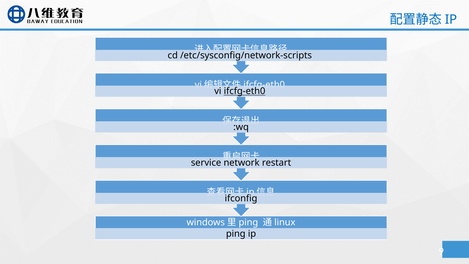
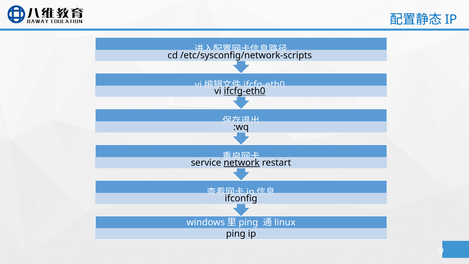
network underline: none -> present (242, 163)
